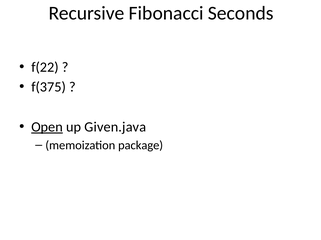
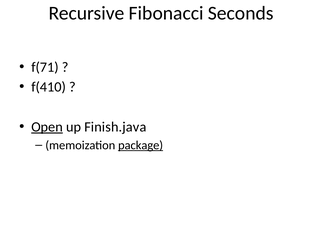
f(22: f(22 -> f(71 (45, 67)
f(375: f(375 -> f(410 (49, 87)
Given.java: Given.java -> Finish.java (115, 127)
package underline: none -> present (141, 146)
